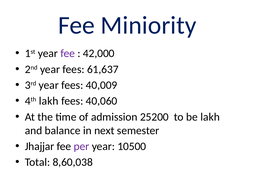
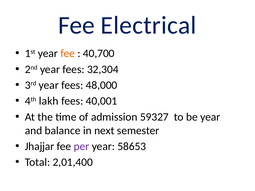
Miniority: Miniority -> Electrical (148, 25)
fee colour: purple -> orange (68, 54)
42,000: 42,000 -> 40,700 (99, 54)
61,637: 61,637 -> 32,304 (103, 69)
40,009: 40,009 -> 48,000 (102, 85)
40,060: 40,060 -> 40,001 (102, 101)
25200: 25200 -> 59327 (154, 117)
be lakh: lakh -> year (210, 117)
10500: 10500 -> 58653 (132, 147)
8,60,038: 8,60,038 -> 2,01,400 (73, 162)
